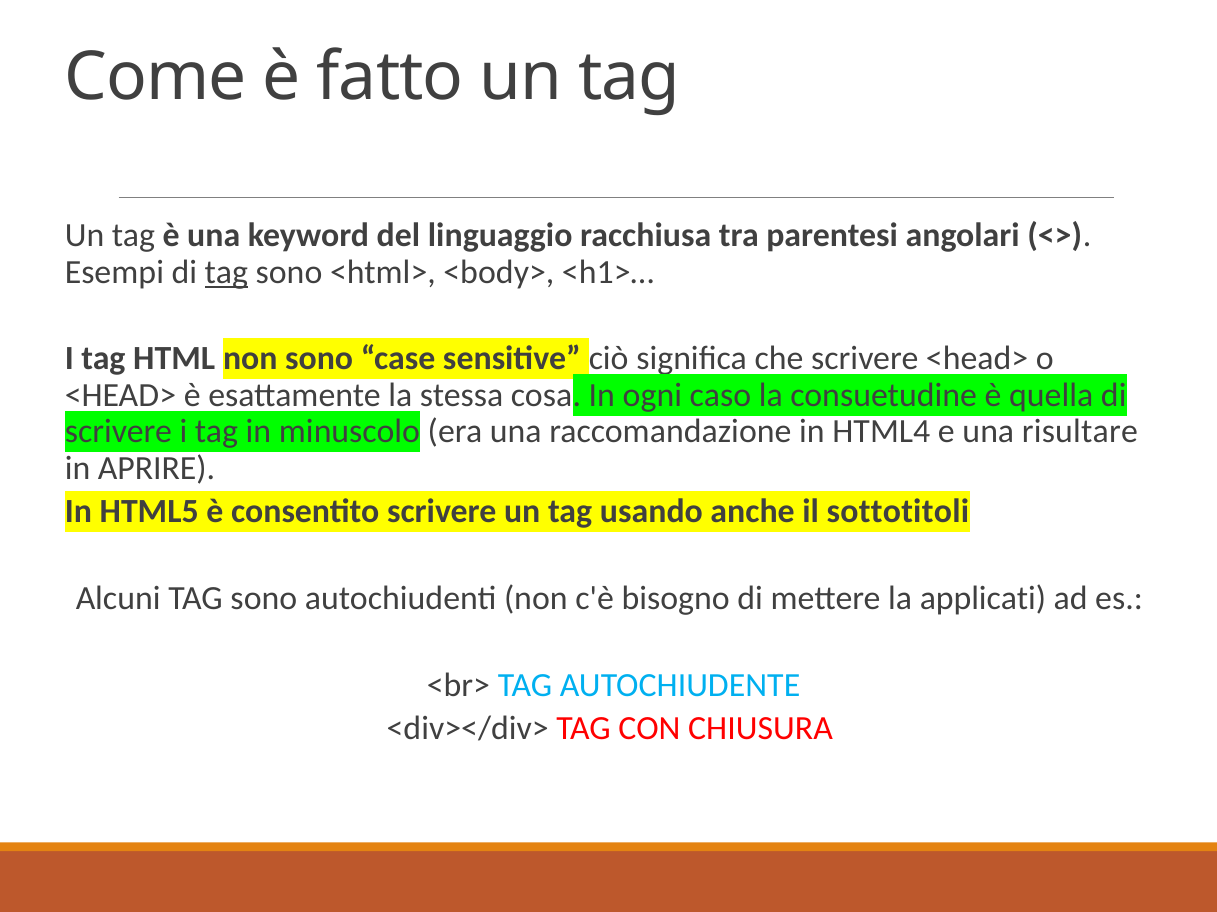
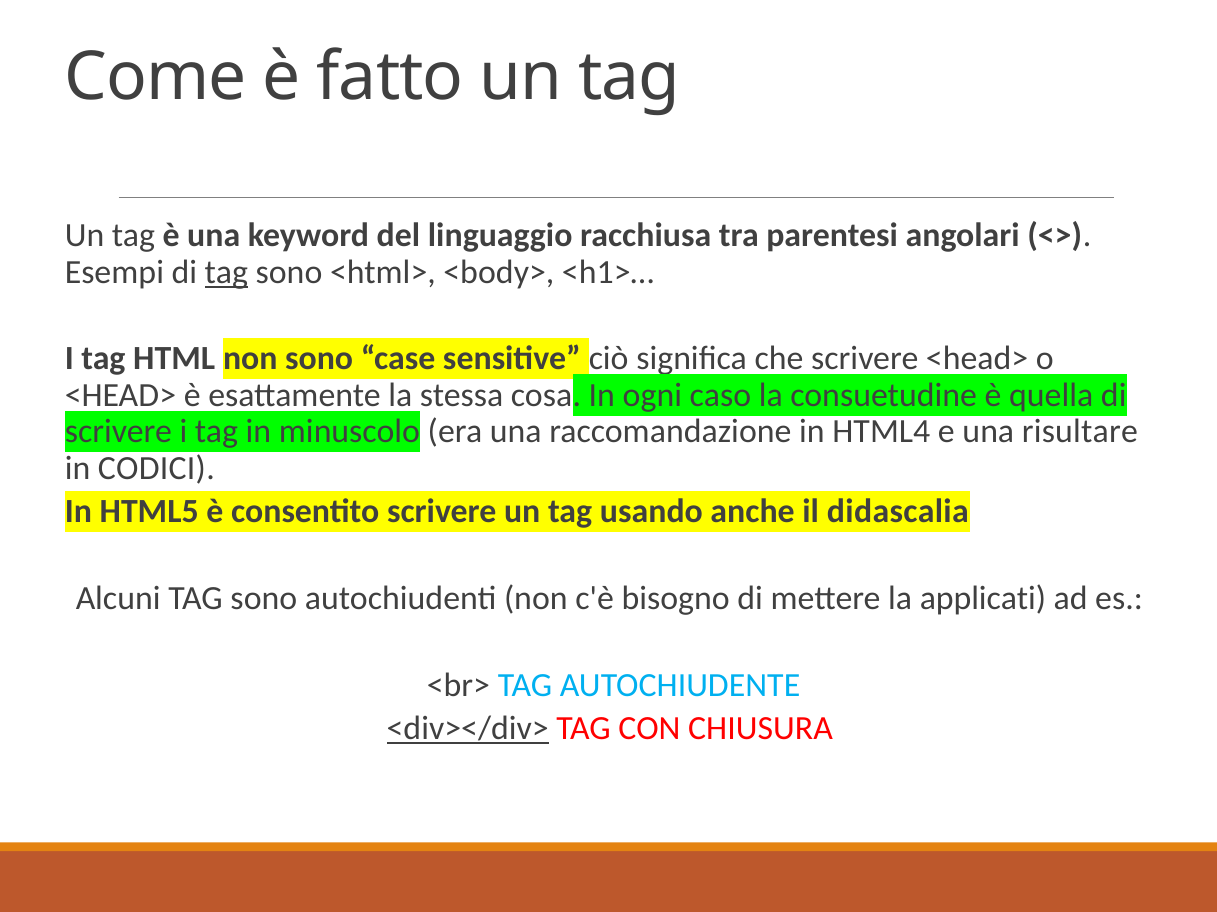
APRIRE: APRIRE -> CODICI (156, 469)
sottotitoli: sottotitoli -> didascalia (898, 512)
<div></div> underline: none -> present (468, 729)
